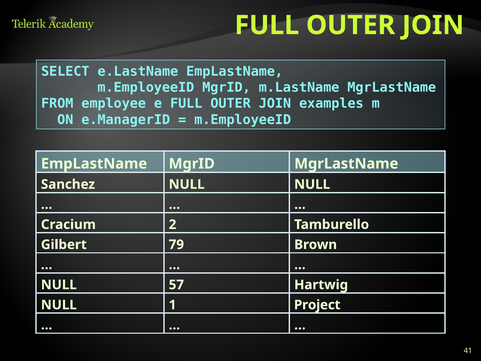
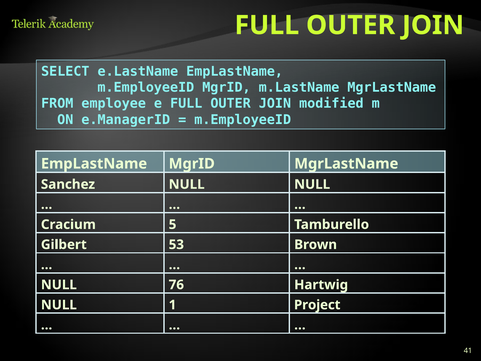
examples: examples -> modified (331, 104)
2: 2 -> 5 (173, 224)
79: 79 -> 53 (176, 244)
57: 57 -> 76 (176, 285)
